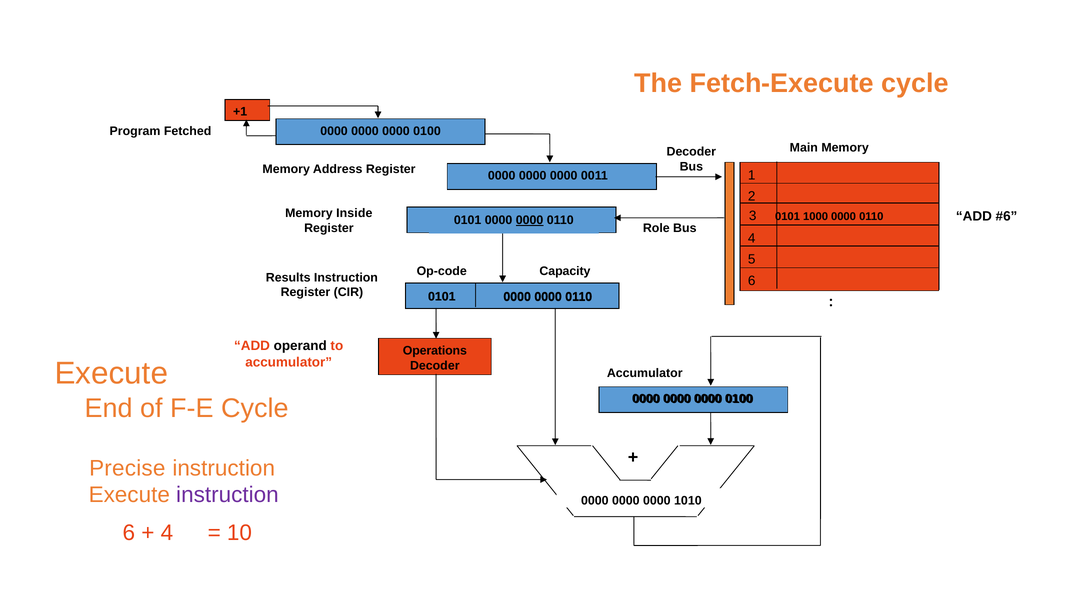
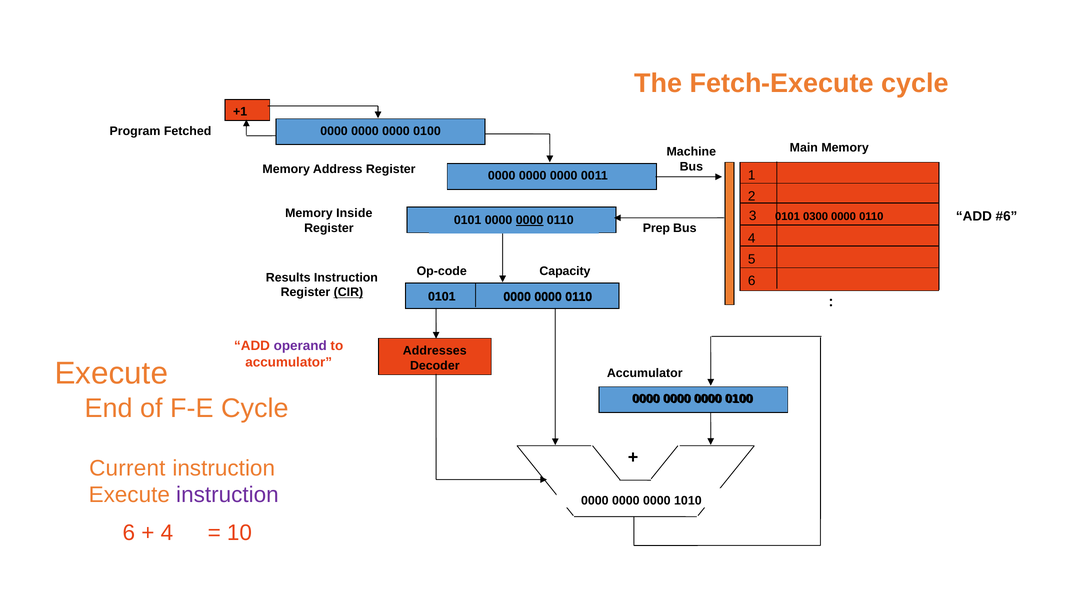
Decoder: Decoder -> Machine (691, 152)
1000: 1000 -> 0300 (816, 217)
Role: Role -> Prep (656, 228)
CIR underline: none -> present (348, 292)
operand colour: black -> purple (300, 346)
Operations: Operations -> Addresses (435, 351)
Precise: Precise -> Current (127, 469)
